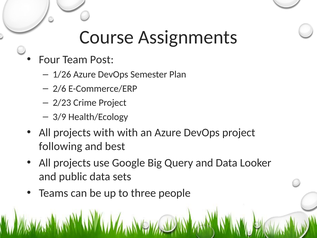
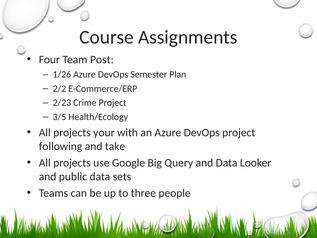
2/6: 2/6 -> 2/2 (59, 89)
3/9: 3/9 -> 3/5 (59, 117)
projects with: with -> your (104, 132)
best: best -> take (115, 146)
